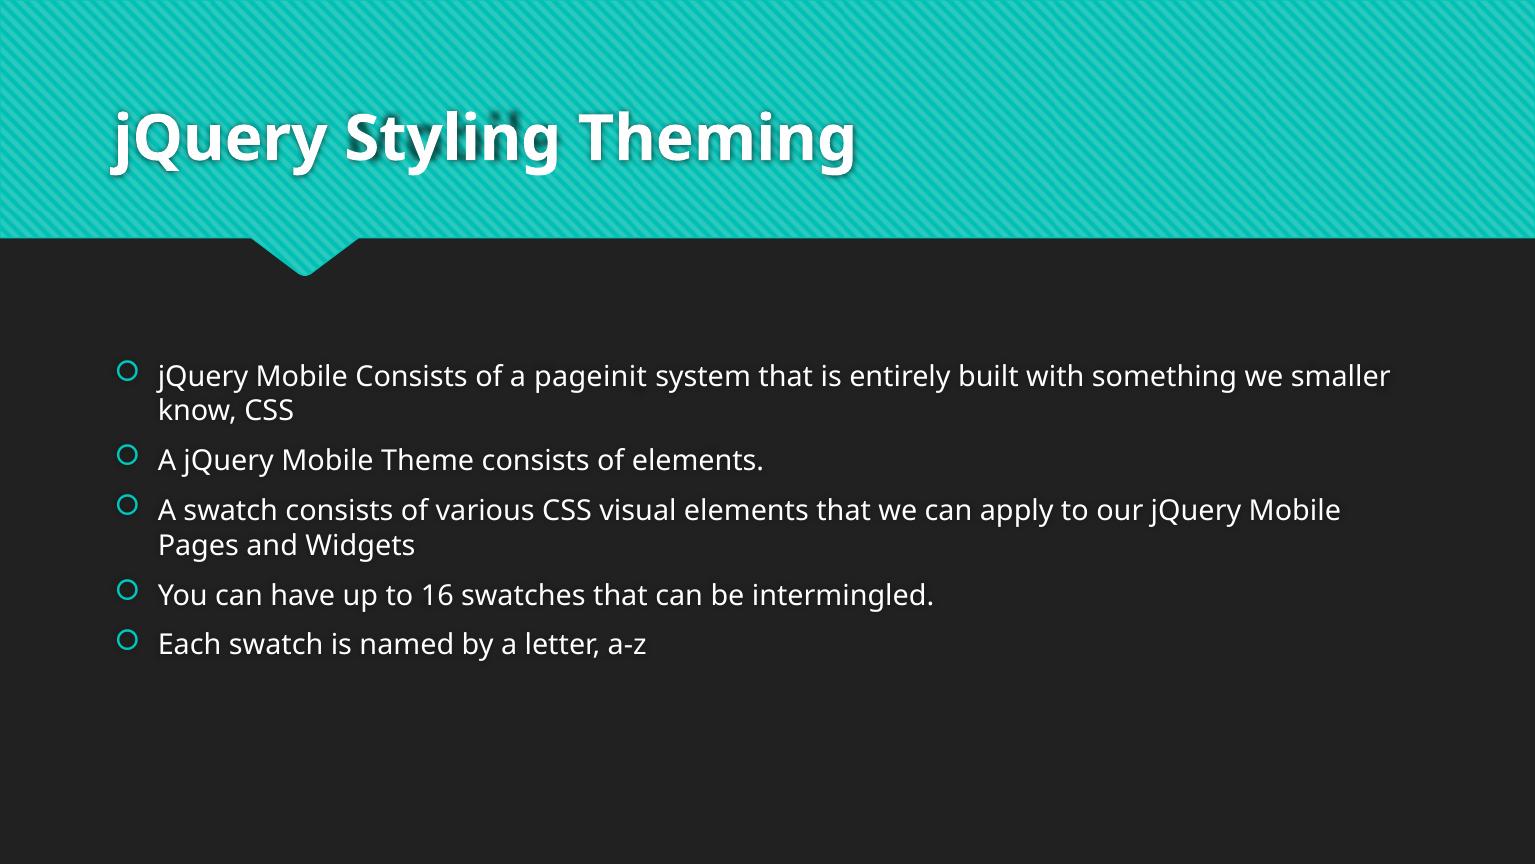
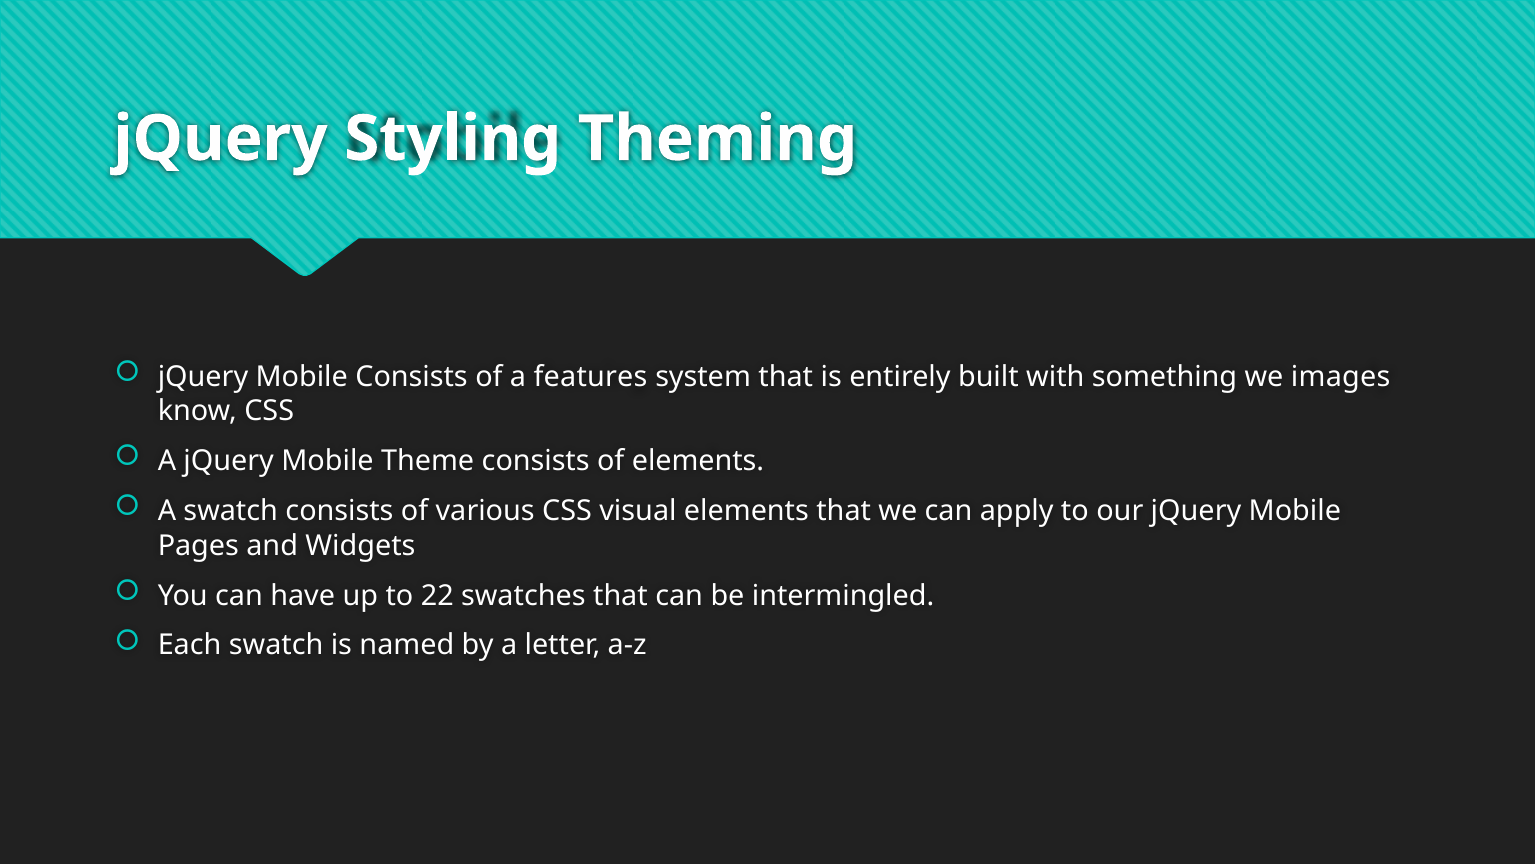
pageinit: pageinit -> features (591, 376)
smaller: smaller -> images (1341, 376)
16: 16 -> 22 (437, 595)
